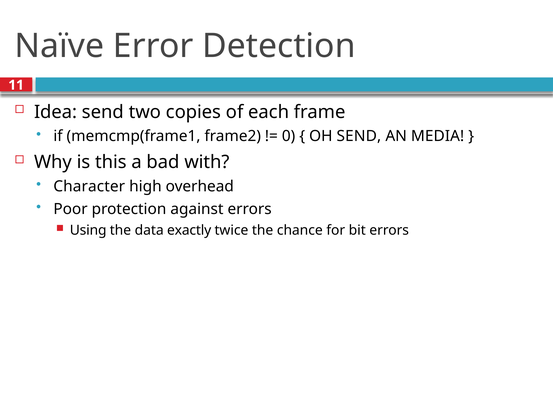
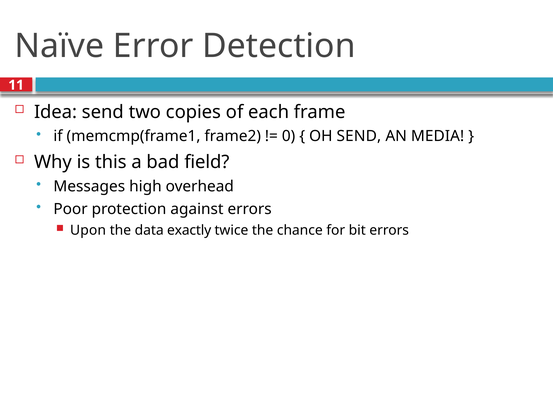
with: with -> field (207, 162)
Character: Character -> Messages (89, 186)
Using: Using -> Upon (88, 230)
